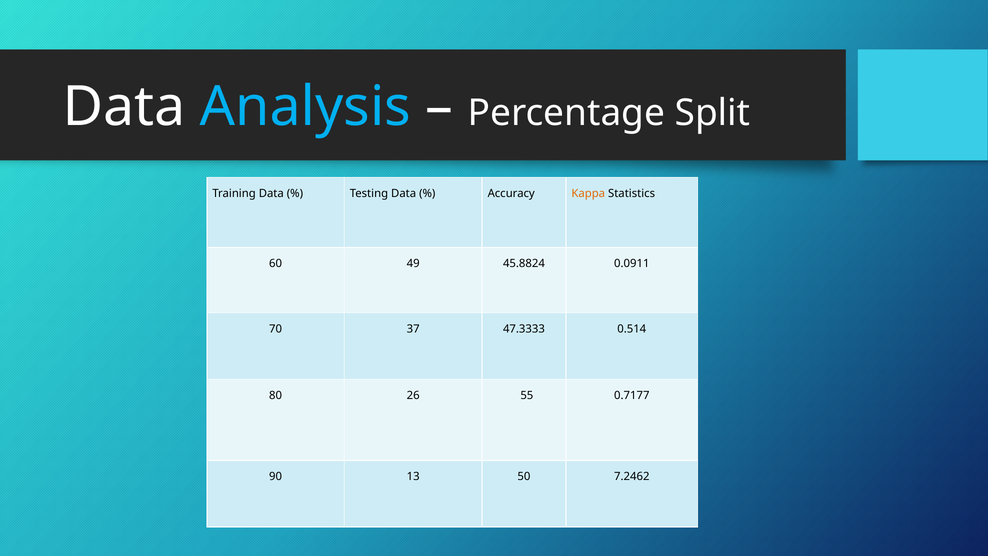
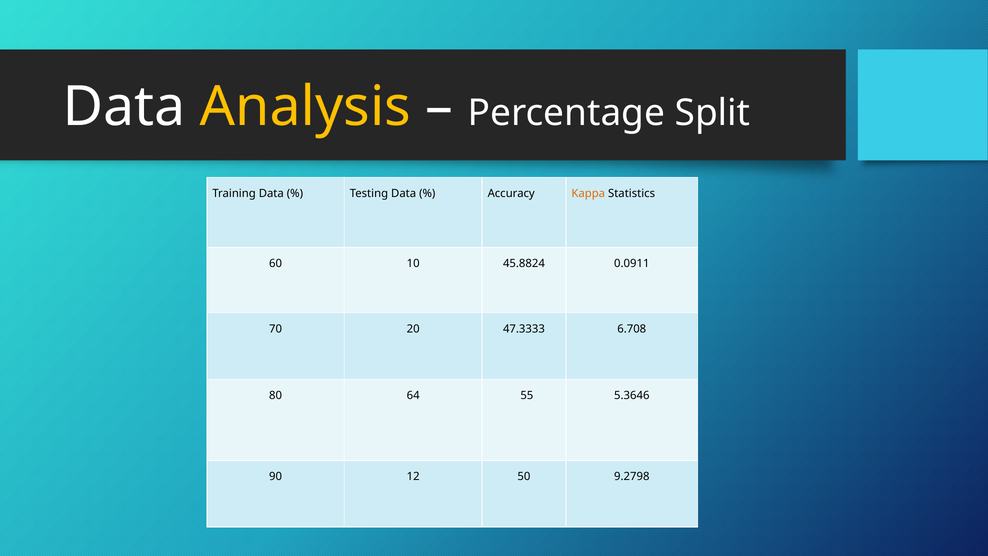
Analysis colour: light blue -> yellow (305, 107)
49: 49 -> 10 (413, 263)
37: 37 -> 20 (413, 329)
0.514: 0.514 -> 6.708 (632, 329)
26: 26 -> 64 (413, 395)
0.7177: 0.7177 -> 5.3646 (632, 395)
13: 13 -> 12 (413, 476)
7.2462: 7.2462 -> 9.2798 (632, 476)
